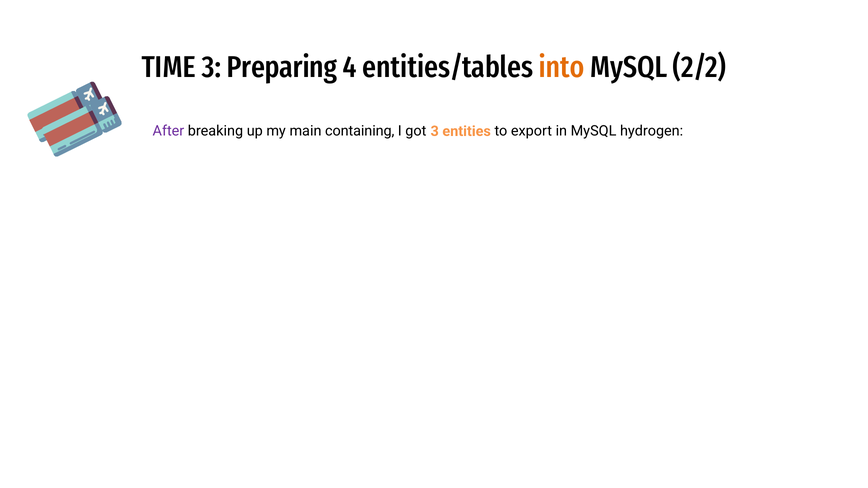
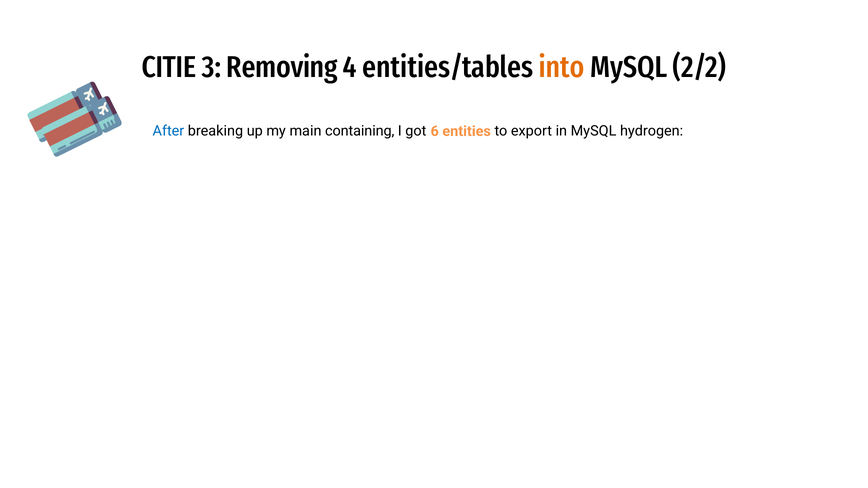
TIME: TIME -> CITIE (169, 67)
Preparing: Preparing -> Removing (282, 67)
After colour: purple -> blue (168, 131)
got 3: 3 -> 6 (435, 131)
